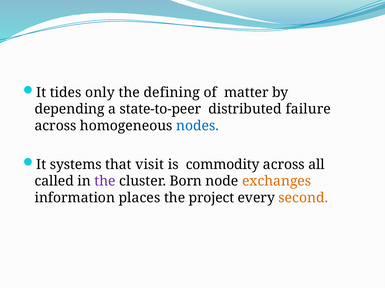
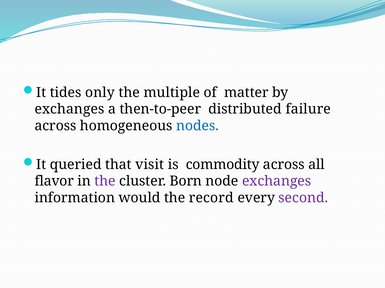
defining: defining -> multiple (172, 93)
depending: depending -> exchanges (70, 109)
state-to-peer: state-to-peer -> then-to-peer (160, 109)
systems: systems -> queried (76, 165)
called: called -> flavor (54, 182)
exchanges colour: orange -> purple (277, 182)
places: places -> would (139, 198)
project: project -> record (211, 198)
second colour: orange -> purple (303, 198)
